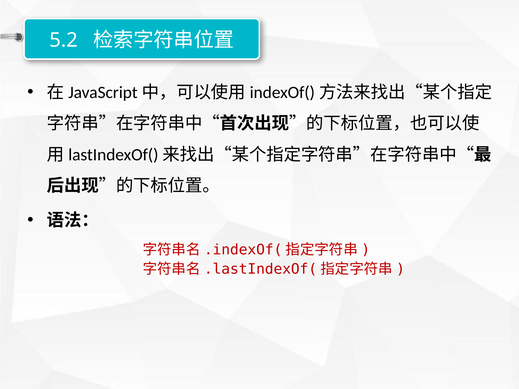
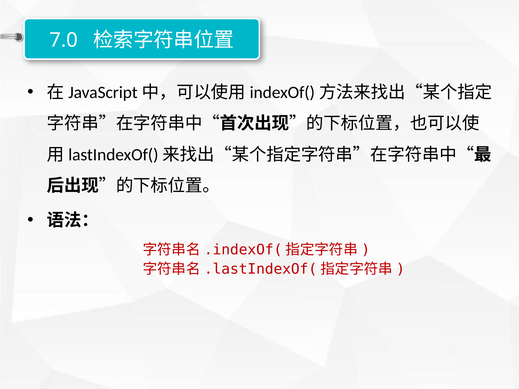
5.2: 5.2 -> 7.0 (63, 40)
